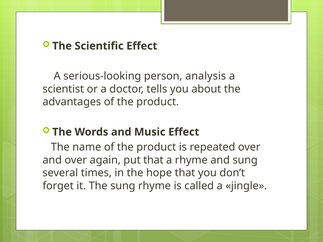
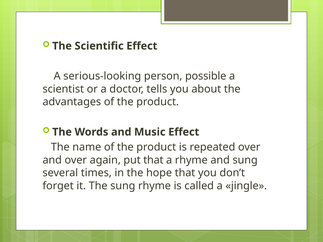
analysis: analysis -> possible (206, 76)
